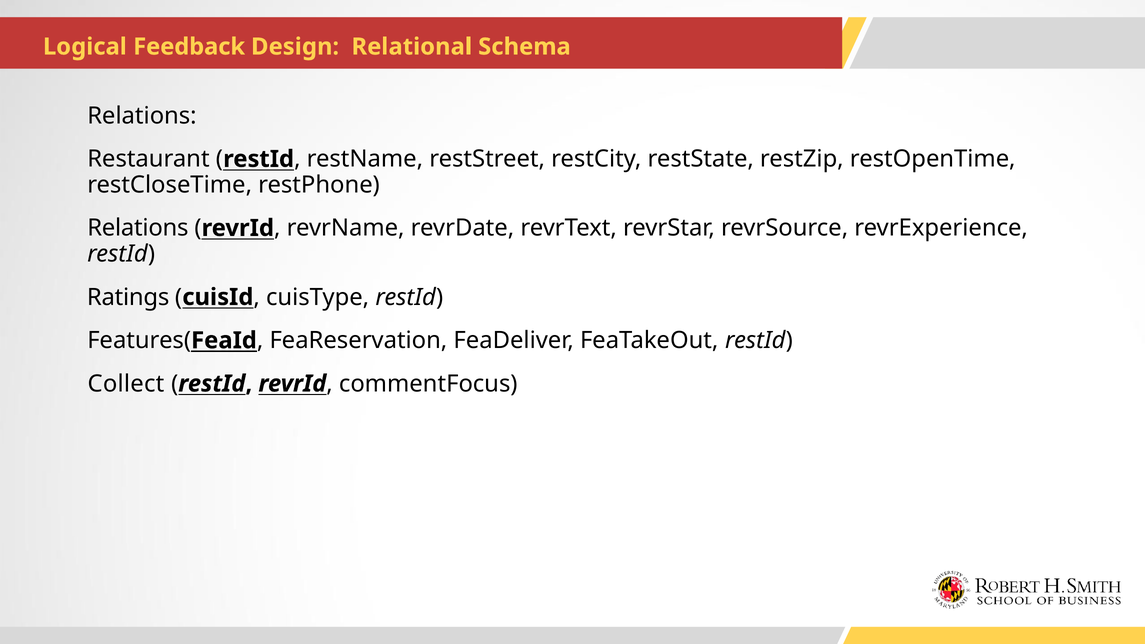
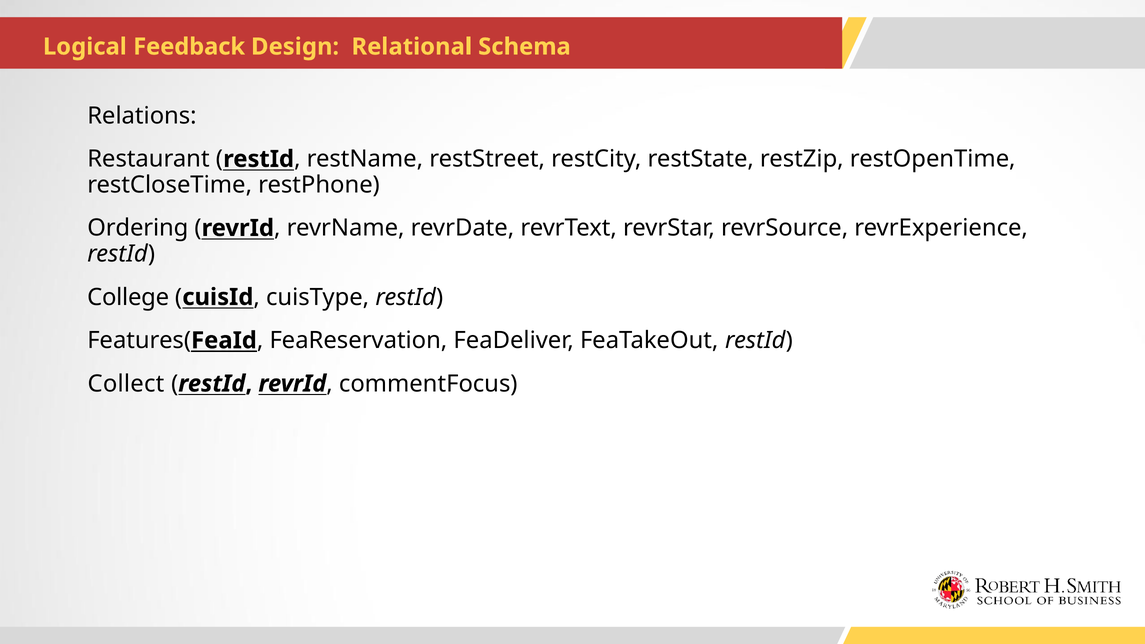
Relations: Relations -> Ordering (138, 228)
Ratings: Ratings -> College (128, 297)
